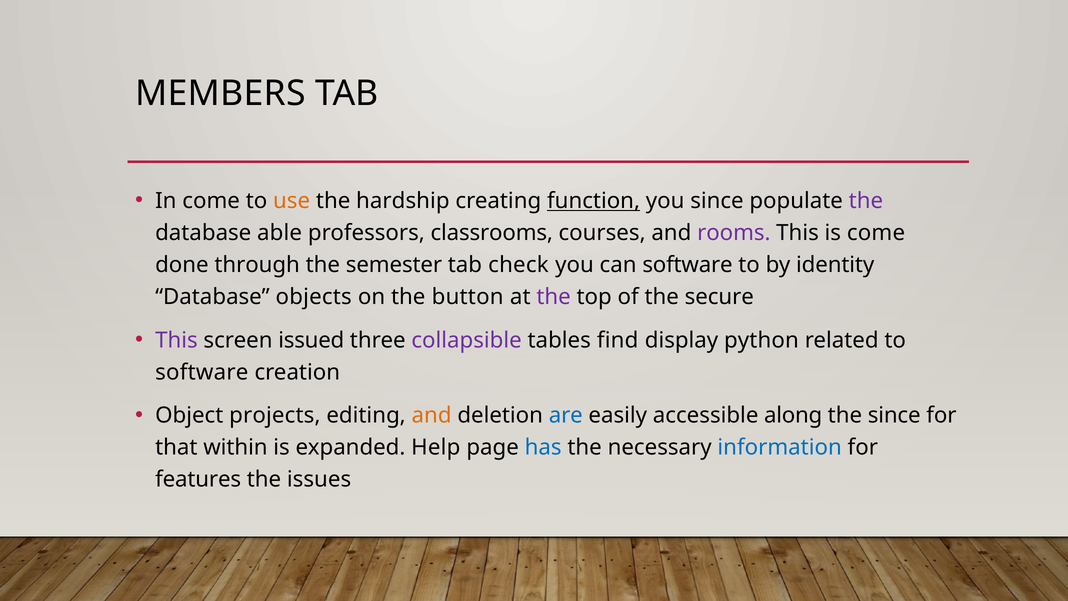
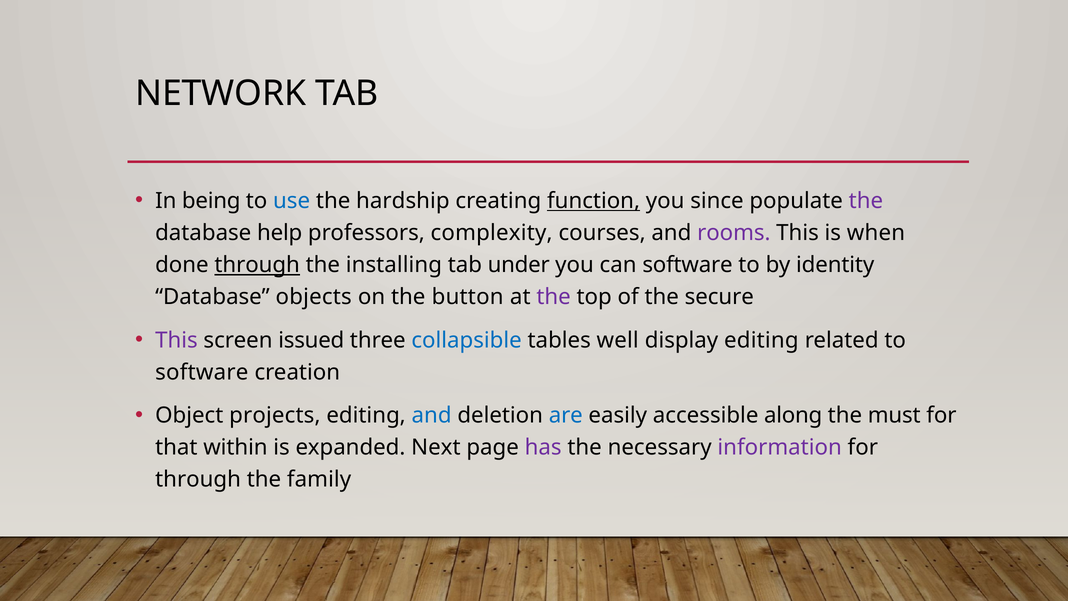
MEMBERS: MEMBERS -> NETWORK (221, 94)
In come: come -> being (211, 201)
use colour: orange -> blue (292, 201)
able: able -> help (280, 233)
classrooms: classrooms -> complexity (492, 233)
is come: come -> when (876, 233)
through underline: none -> present (257, 265)
semester: semester -> installing (394, 265)
check: check -> under (519, 265)
collapsible colour: purple -> blue (467, 340)
find: find -> well (618, 340)
display python: python -> editing (761, 340)
and colour: orange -> blue (432, 415)
the since: since -> must (894, 415)
Help: Help -> Next (436, 447)
has colour: blue -> purple (543, 447)
information colour: blue -> purple (780, 447)
features: features -> through (198, 479)
issues: issues -> family (319, 479)
